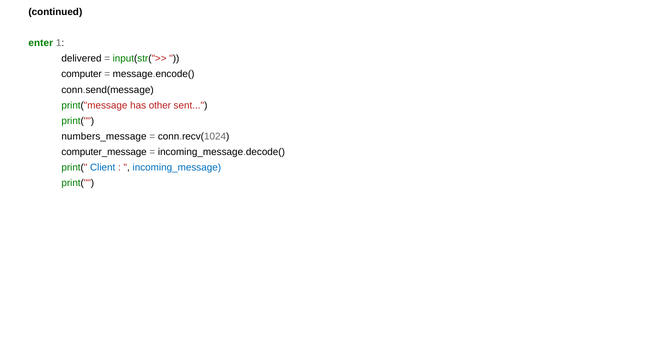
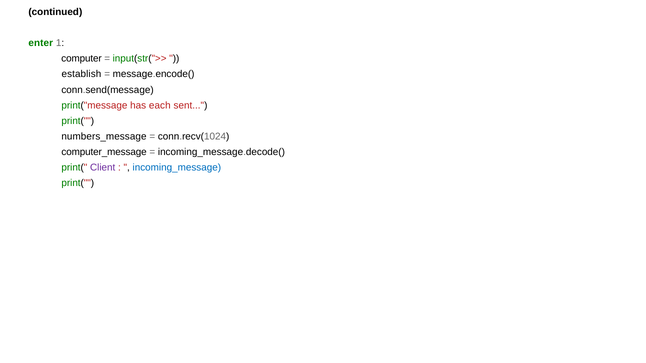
delivered: delivered -> computer (82, 59)
computer: computer -> establish (81, 74)
other: other -> each (160, 105)
Client colour: blue -> purple (103, 168)
